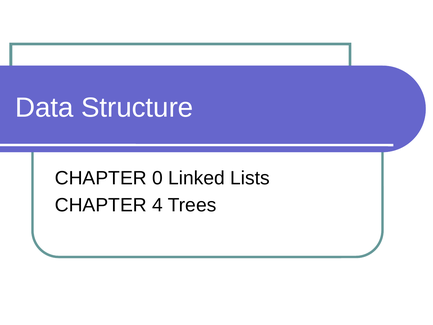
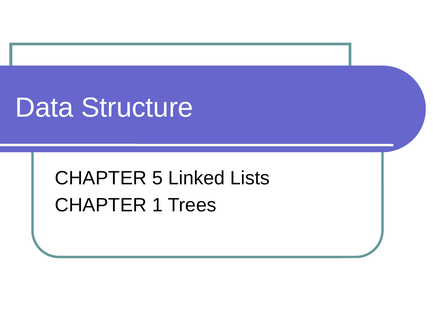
0: 0 -> 5 (157, 178)
4: 4 -> 1 (157, 205)
